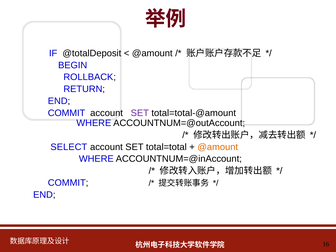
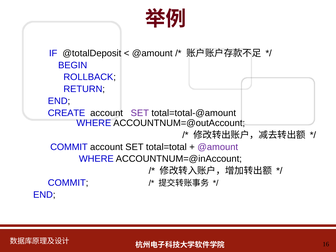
COMMIT: COMMIT -> CREATE (67, 113)
SELECT: SELECT -> COMMIT (69, 147)
@amount colour: orange -> purple (218, 147)
